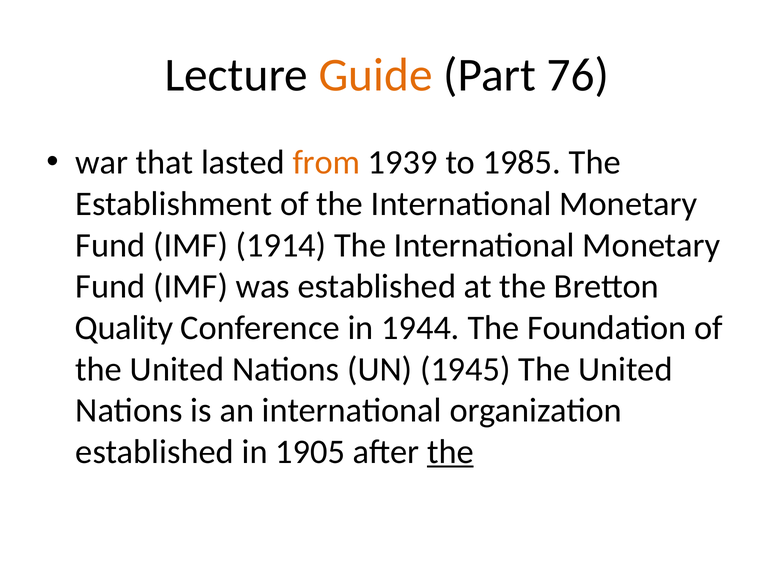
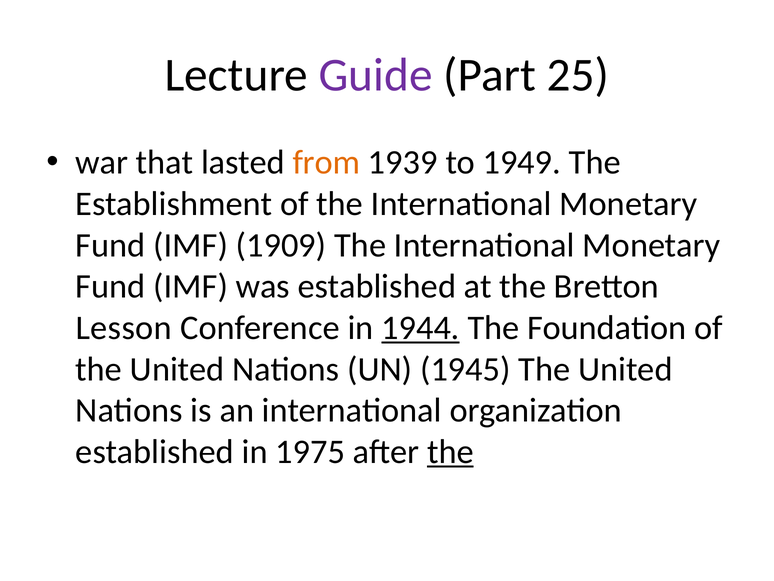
Guide colour: orange -> purple (376, 75)
76: 76 -> 25 (578, 75)
1985: 1985 -> 1949 (522, 162)
1914: 1914 -> 1909 (281, 245)
Quality: Quality -> Lesson (124, 328)
1944 underline: none -> present (420, 328)
1905: 1905 -> 1975 (310, 451)
